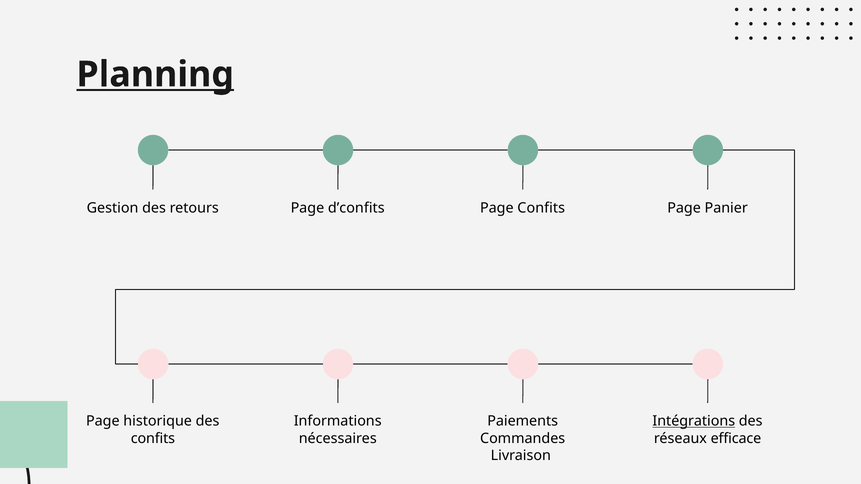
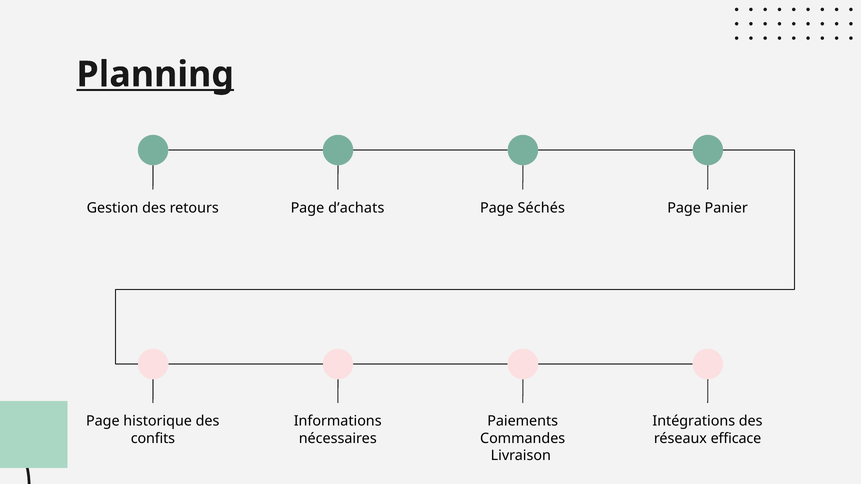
d’confits: d’confits -> d’achats (356, 208)
Page Confits: Confits -> Séchés (541, 208)
Intégrations underline: present -> none (694, 421)
